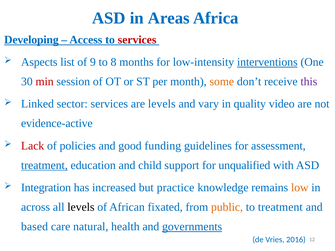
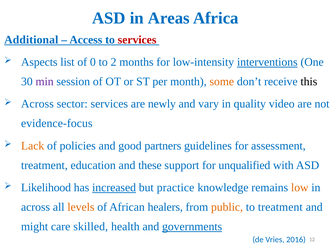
Developing: Developing -> Additional (31, 40)
9: 9 -> 0 (93, 62)
8: 8 -> 2 (114, 62)
min colour: red -> purple (45, 82)
this colour: purple -> black (309, 82)
Linked: Linked -> Across (37, 104)
are levels: levels -> newly (162, 104)
evidence-active: evidence-active -> evidence-focus (57, 124)
Lack colour: red -> orange (33, 146)
funding: funding -> partners (163, 146)
treatment underline: present -> none (44, 165)
child: child -> these (150, 165)
Integration: Integration -> Likelihood (46, 188)
increased underline: none -> present (114, 188)
levels colour: black -> orange (81, 207)
fixated: fixated -> healers (165, 207)
based: based -> might (35, 227)
natural: natural -> skilled (91, 227)
